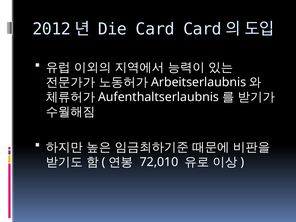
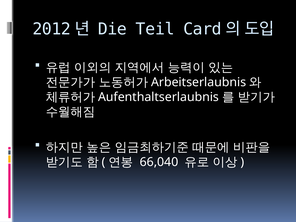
Die Card: Card -> Teil (155, 29)
72,010: 72,010 -> 66,040 (159, 162)
